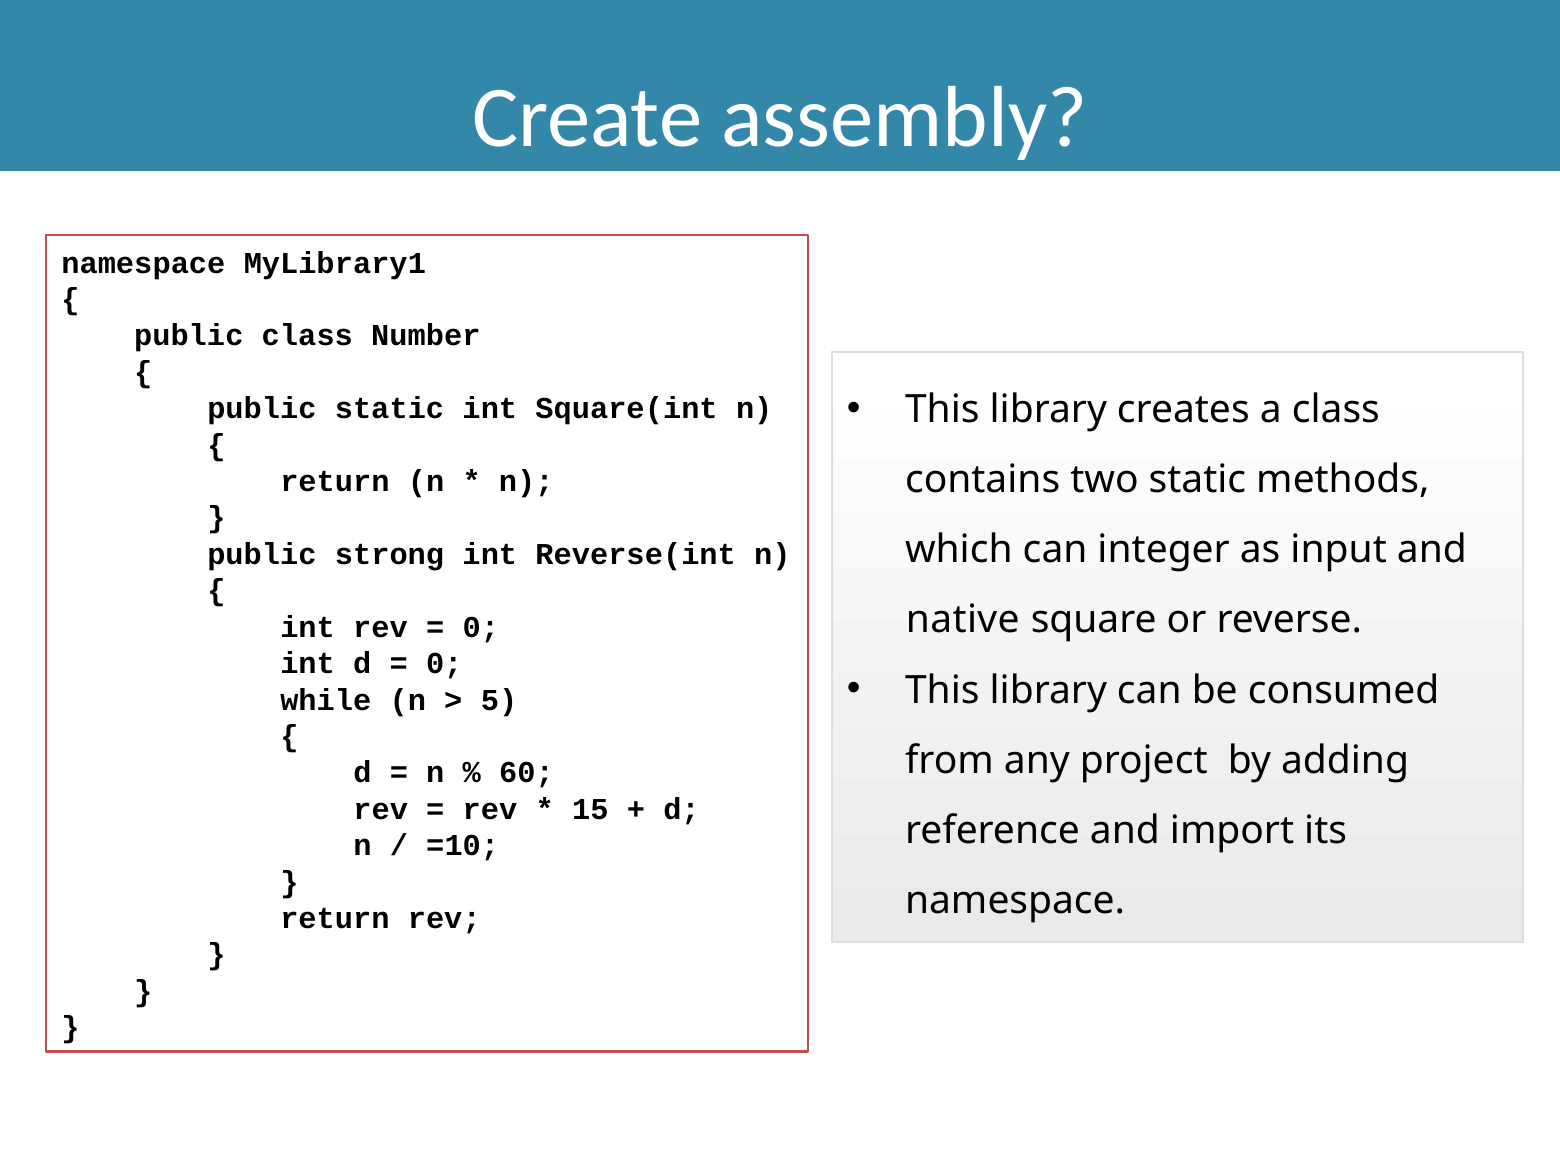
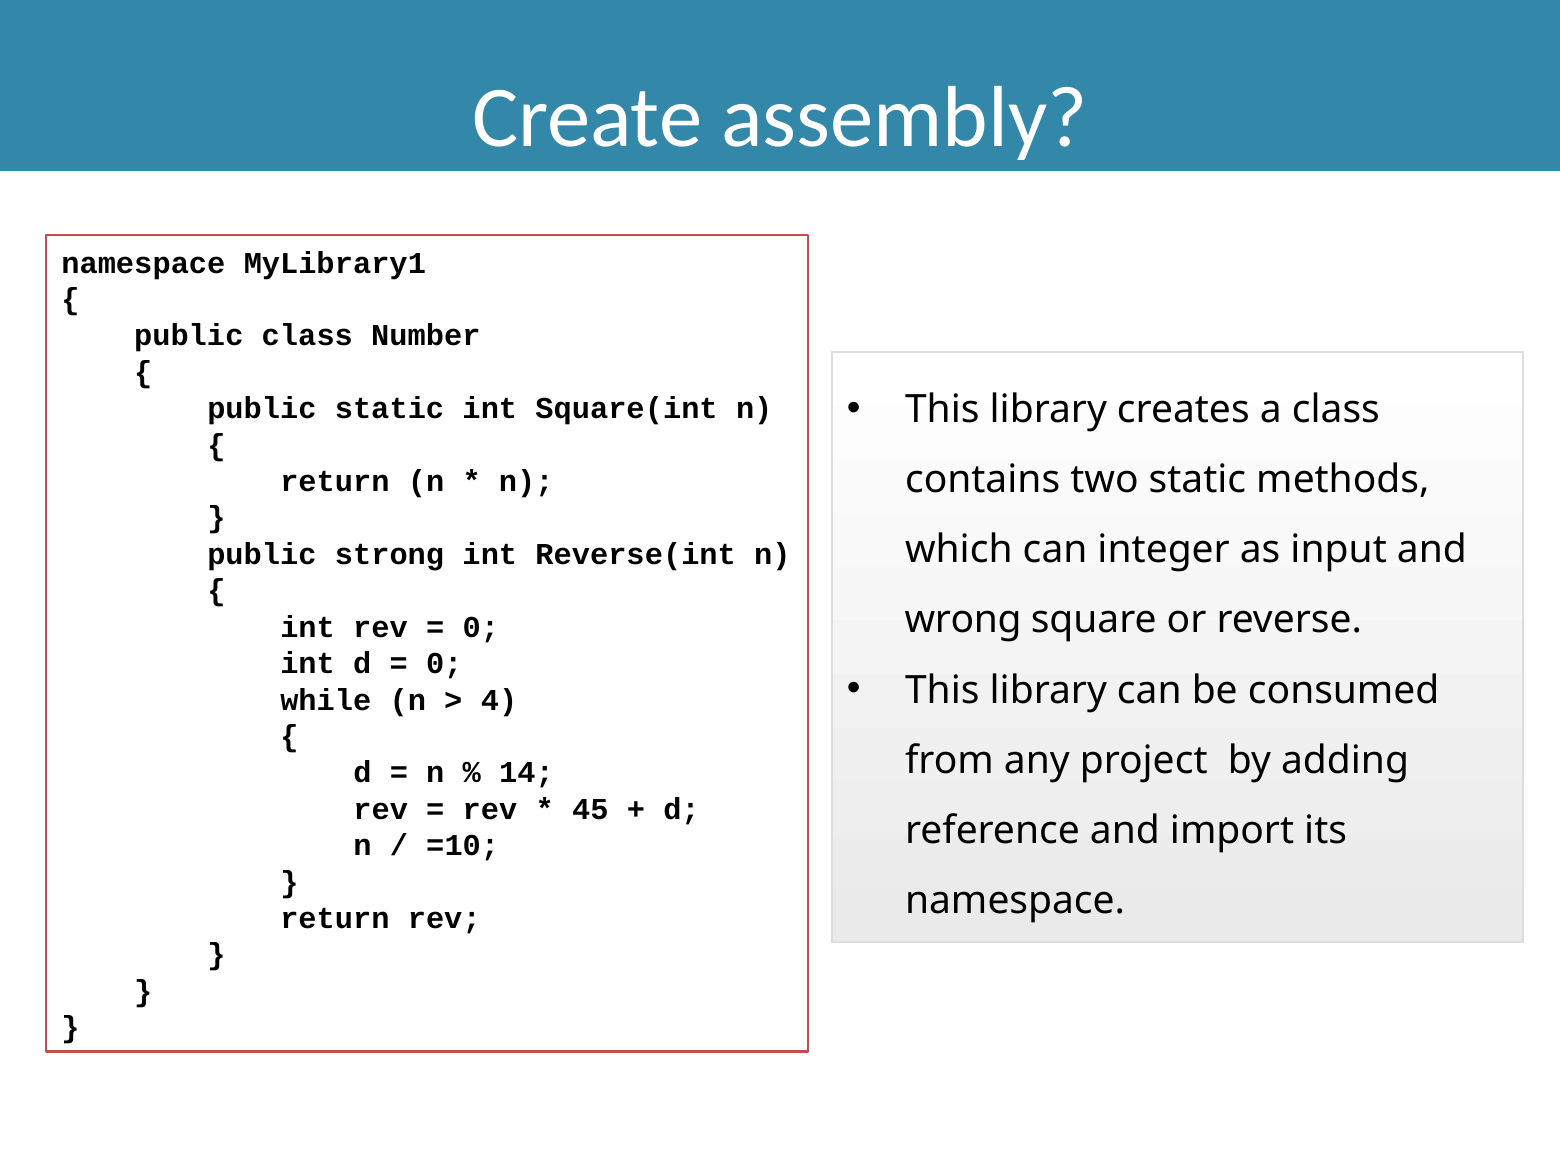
native: native -> wrong (963, 620)
5: 5 -> 4 (499, 700)
60: 60 -> 14 (526, 773)
15: 15 -> 45 (590, 809)
